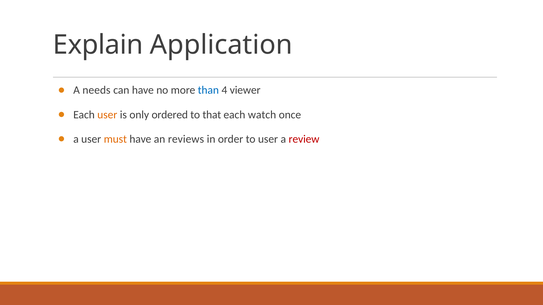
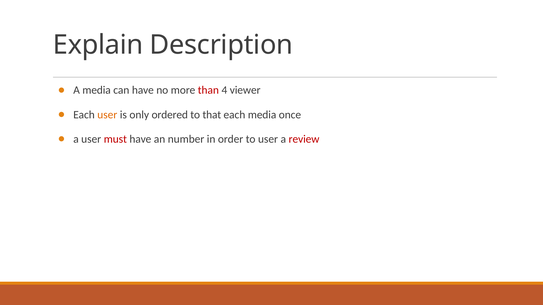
Application: Application -> Description (221, 45)
A needs: needs -> media (97, 90)
than colour: blue -> red (208, 90)
each watch: watch -> media (262, 115)
must colour: orange -> red (115, 139)
reviews: reviews -> number (186, 139)
